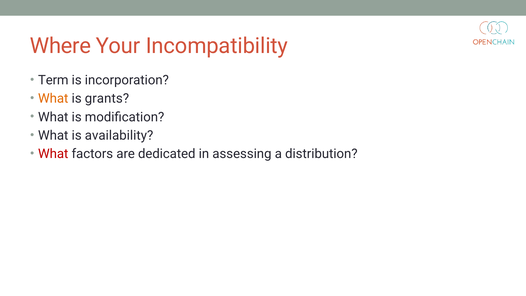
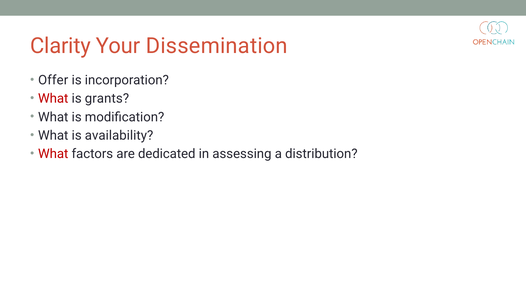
Where: Where -> Clarity (60, 46)
Incompatibility: Incompatibility -> Dissemination (217, 46)
Term: Term -> Offer (53, 80)
What colour: orange -> red (53, 99)
